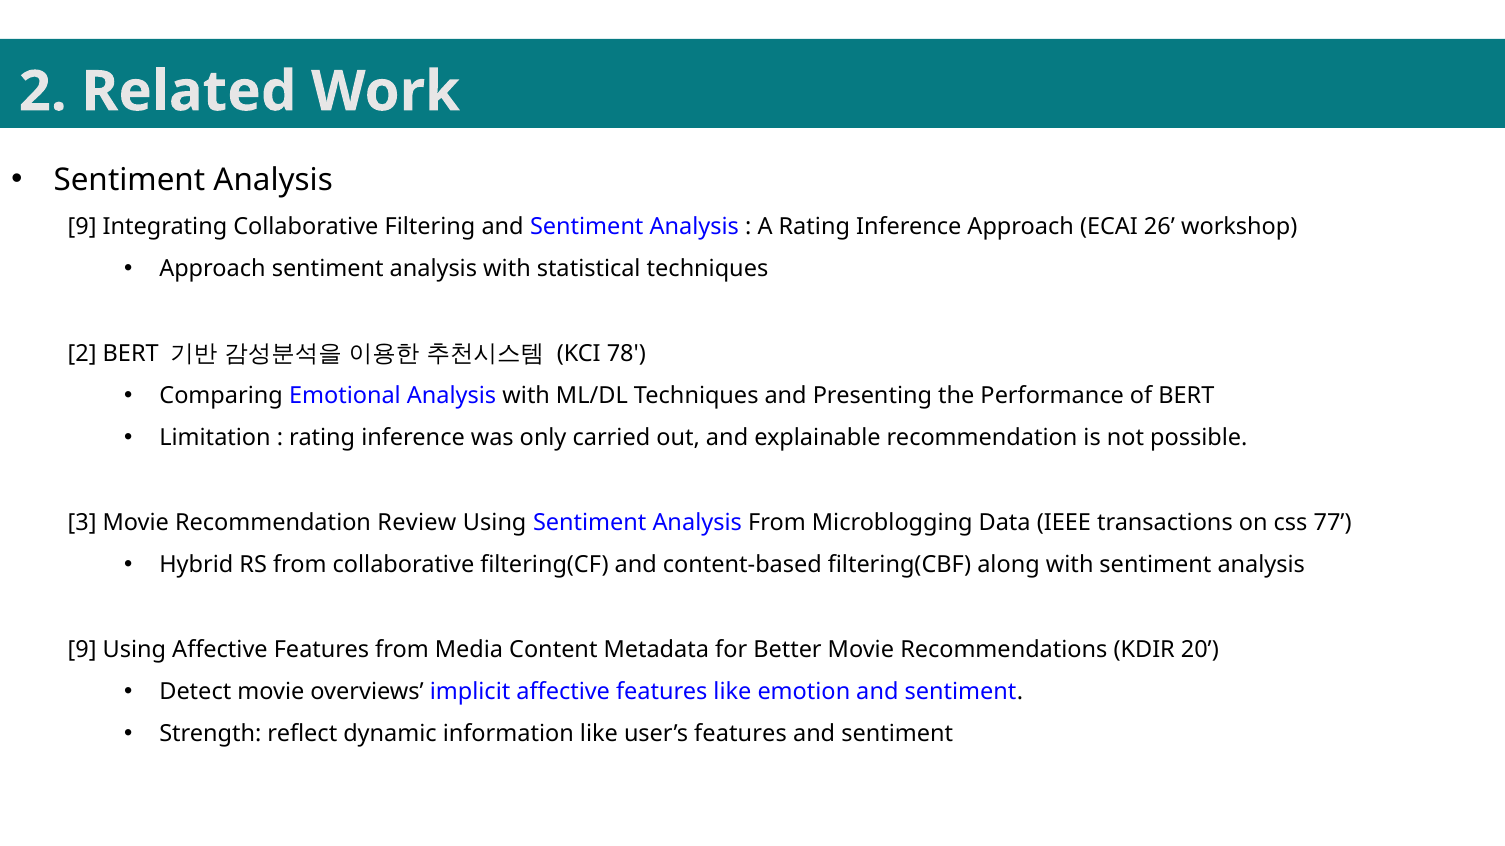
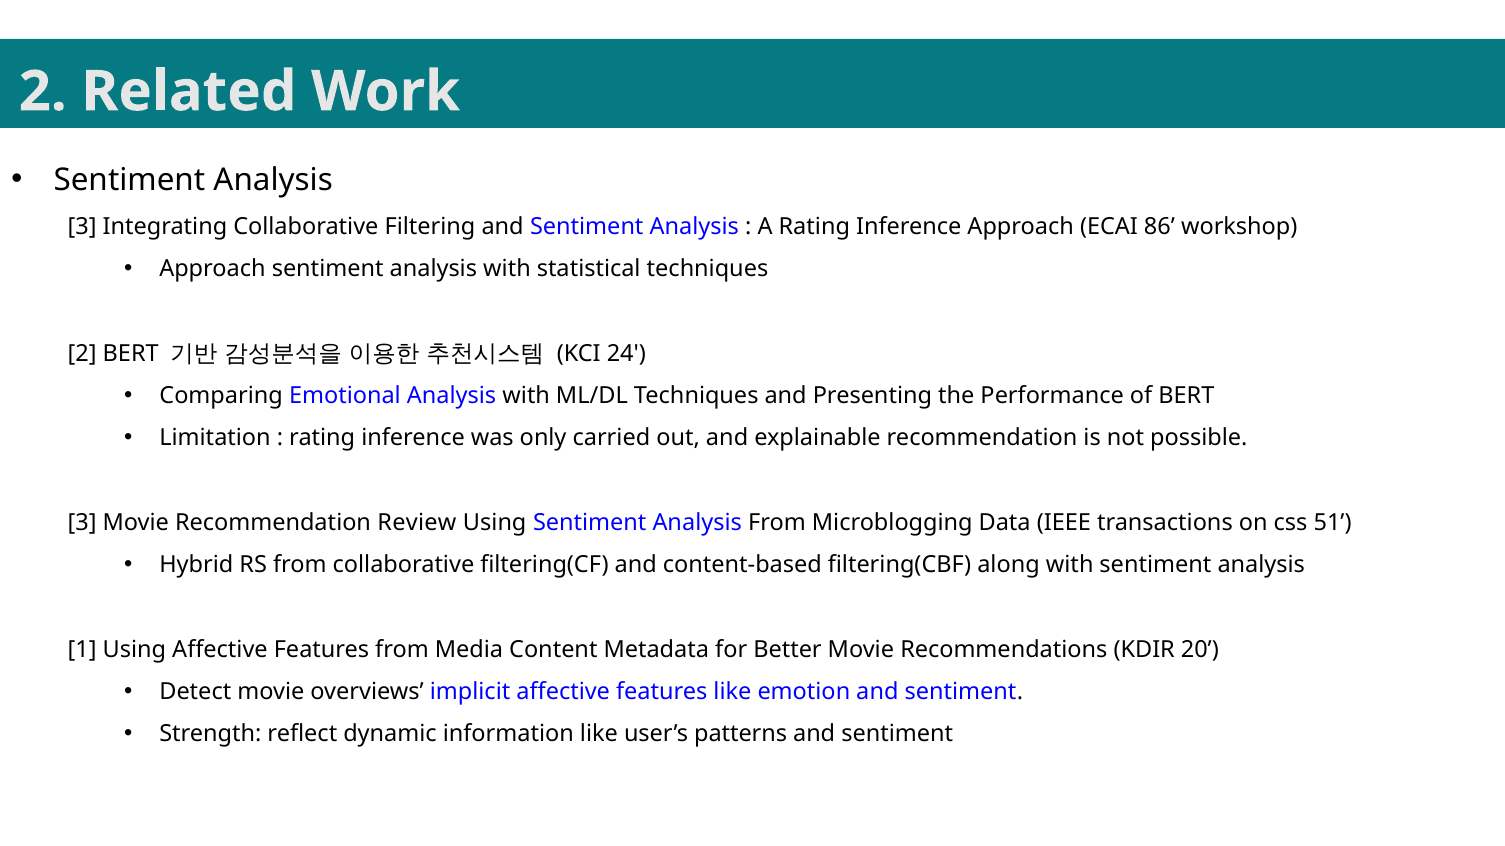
9: 9 -> 3 (82, 227)
26: 26 -> 86 (1159, 227)
78: 78 -> 24 (626, 354)
77: 77 -> 51 (1333, 523)
9: 9 -> 1 (82, 650)
user’s features: features -> patterns (741, 734)
